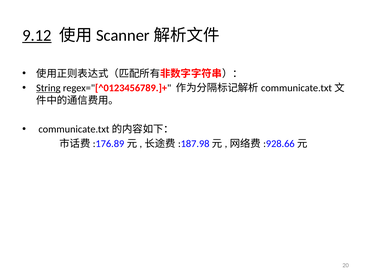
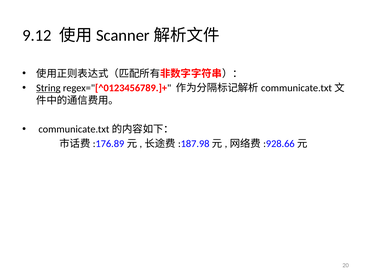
9.12 underline: present -> none (37, 35)
